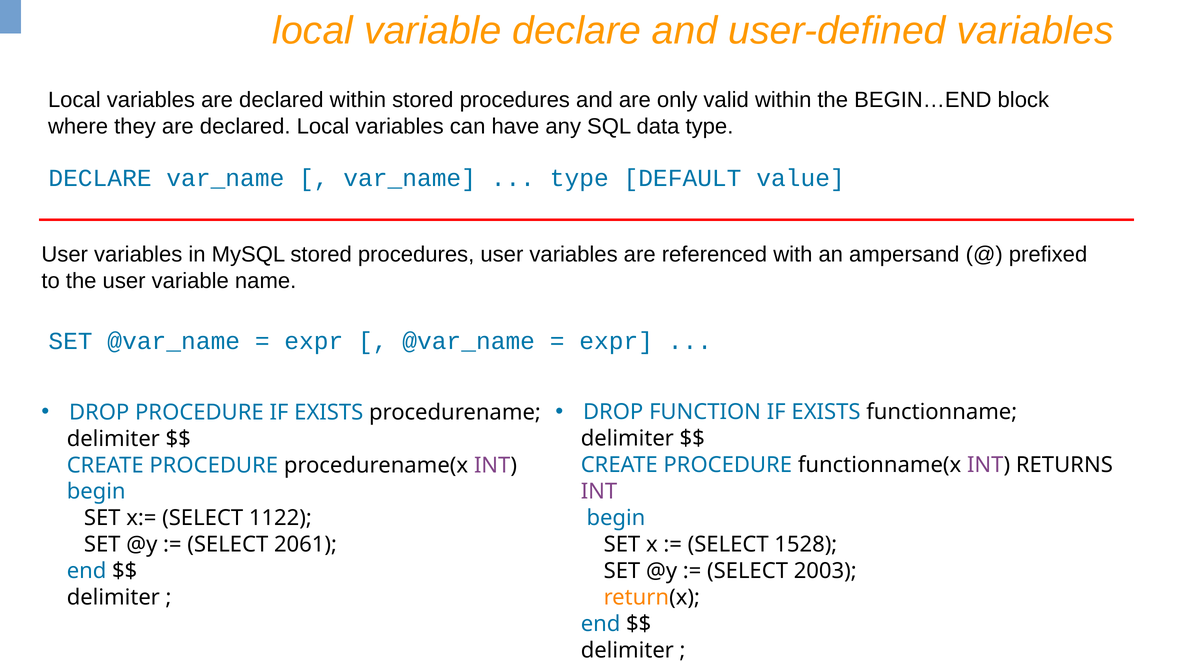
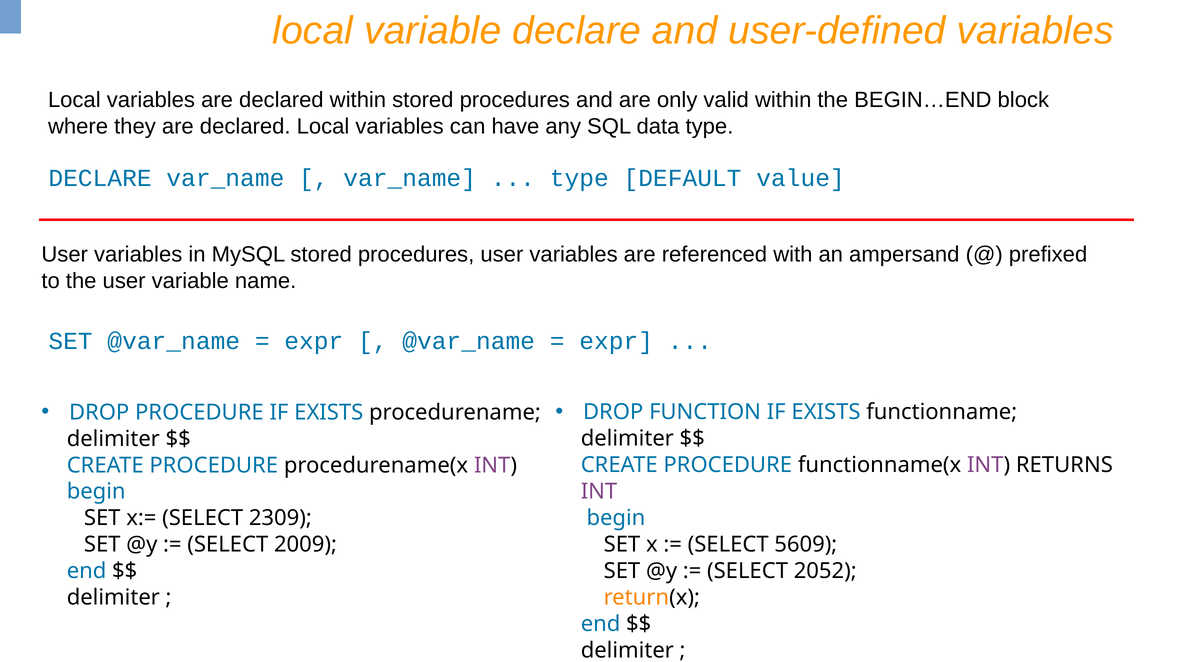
1122: 1122 -> 2309 (280, 518)
1528: 1528 -> 5609 (806, 544)
2061: 2061 -> 2009 (305, 545)
2003: 2003 -> 2052 (825, 571)
